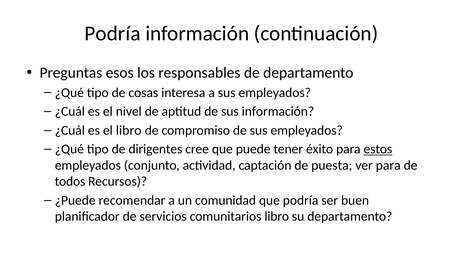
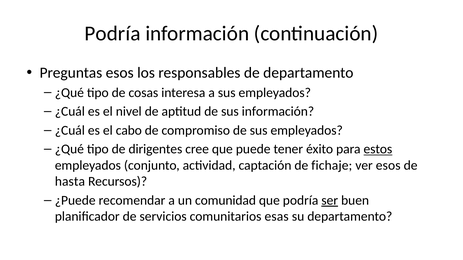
el libro: libro -> cabo (129, 131)
puesta: puesta -> fichaje (332, 166)
ver para: para -> esos (388, 166)
todos: todos -> hasta (70, 182)
ser underline: none -> present (330, 201)
comunitarios libro: libro -> esas (277, 217)
